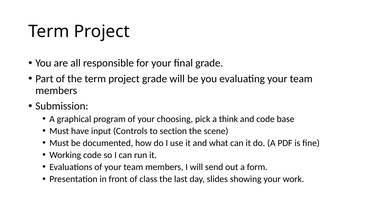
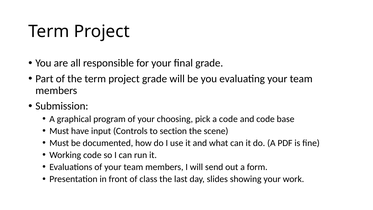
a think: think -> code (228, 119)
